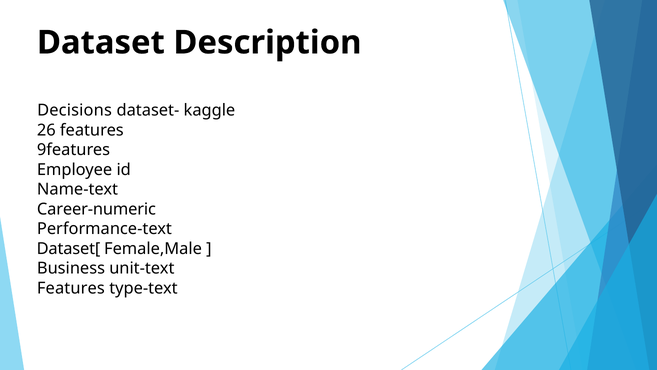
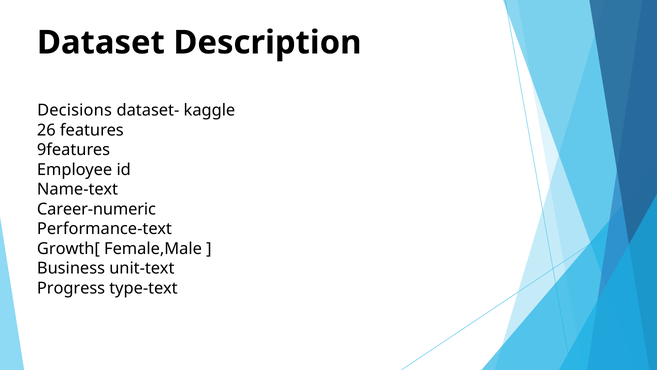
Dataset[: Dataset[ -> Growth[ (68, 248)
Features: Features -> Progress (71, 288)
